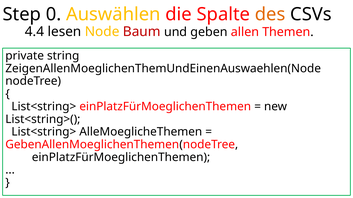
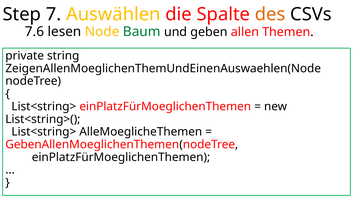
0: 0 -> 7 (54, 14)
4.4: 4.4 -> 7.6 (35, 32)
Baum colour: red -> green (142, 32)
